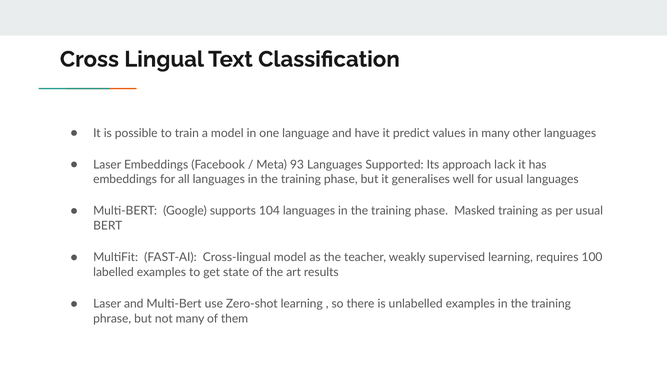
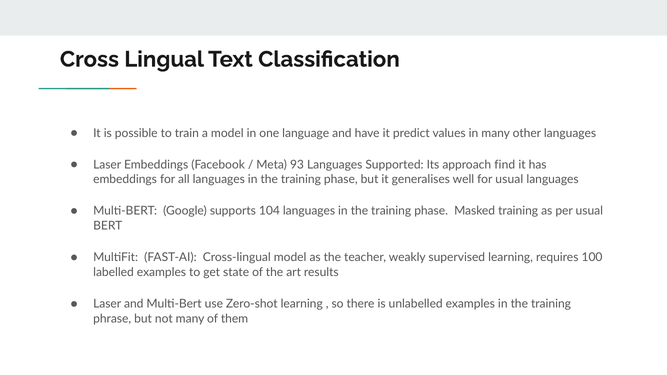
lack: lack -> find (505, 165)
